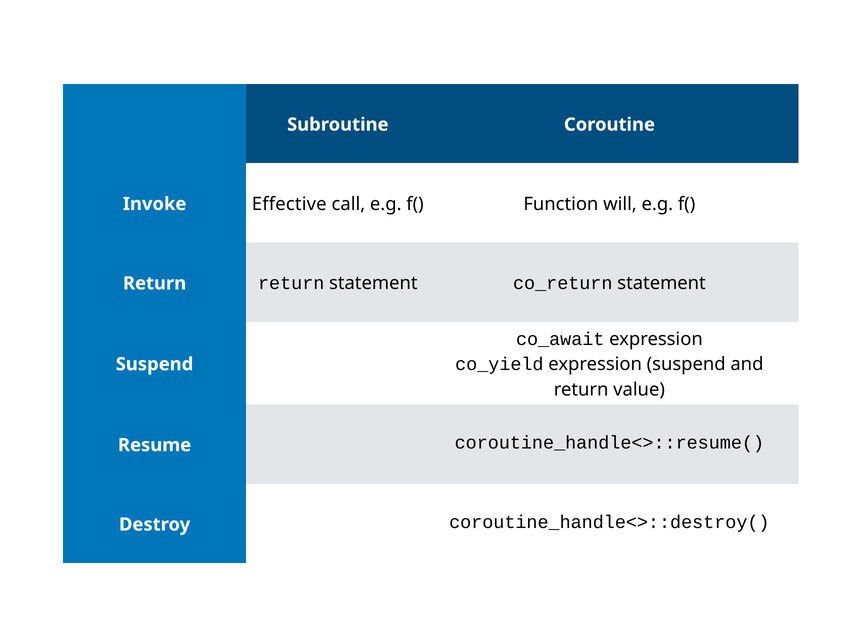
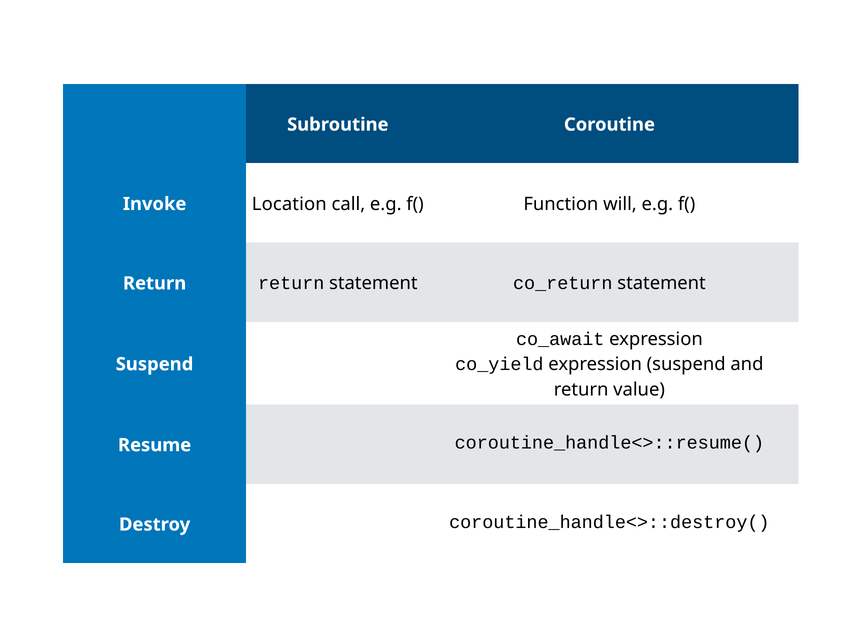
Effective: Effective -> Location (289, 204)
